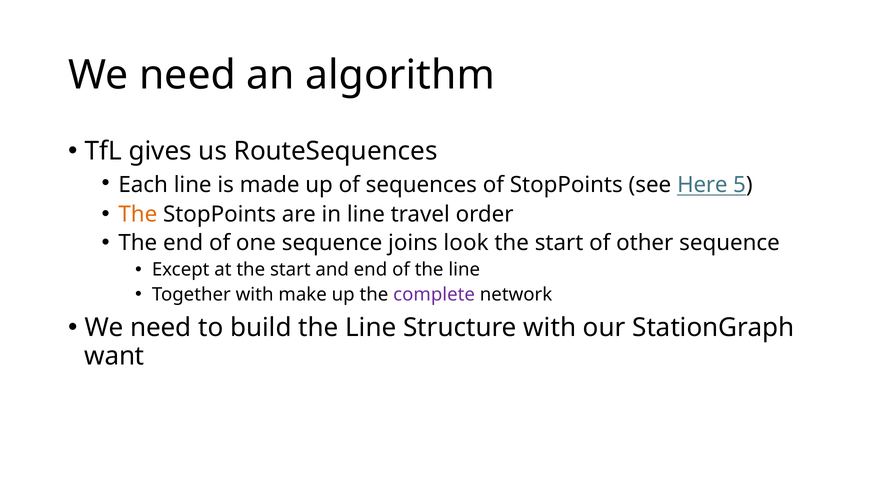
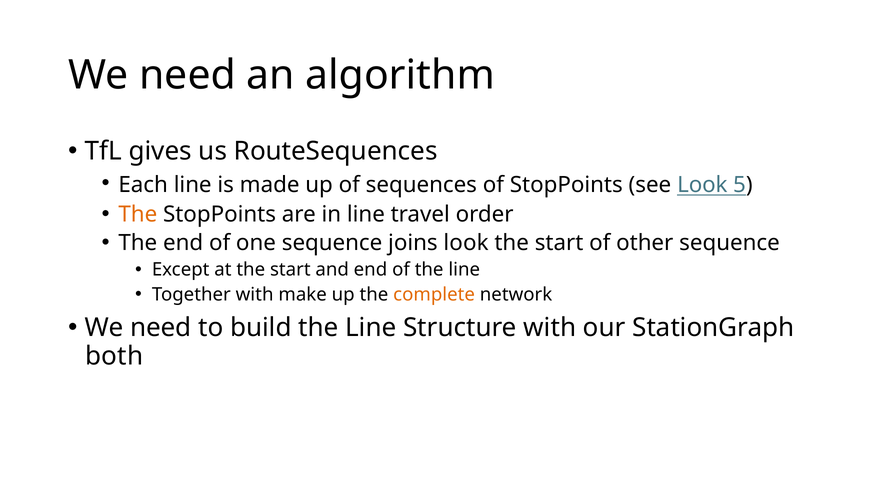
see Here: Here -> Look (702, 185)
complete colour: purple -> orange (434, 294)
want: want -> both (114, 356)
